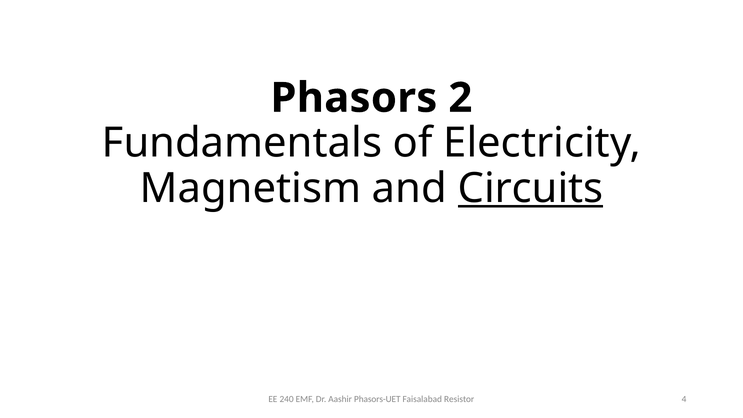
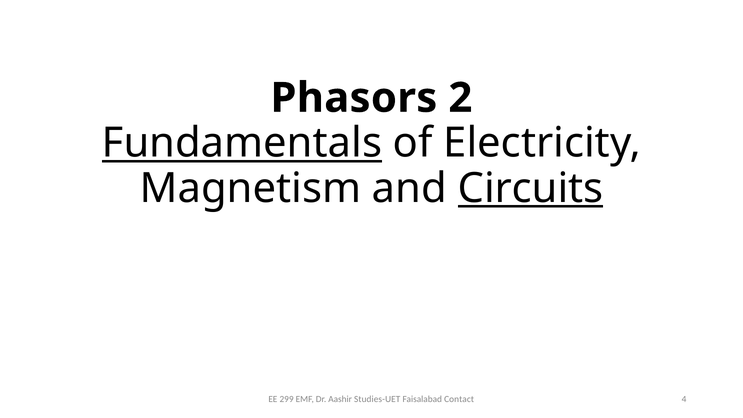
Fundamentals underline: none -> present (242, 143)
240: 240 -> 299 (287, 399)
Phasors-UET: Phasors-UET -> Studies-UET (377, 399)
Resistor: Resistor -> Contact (459, 399)
